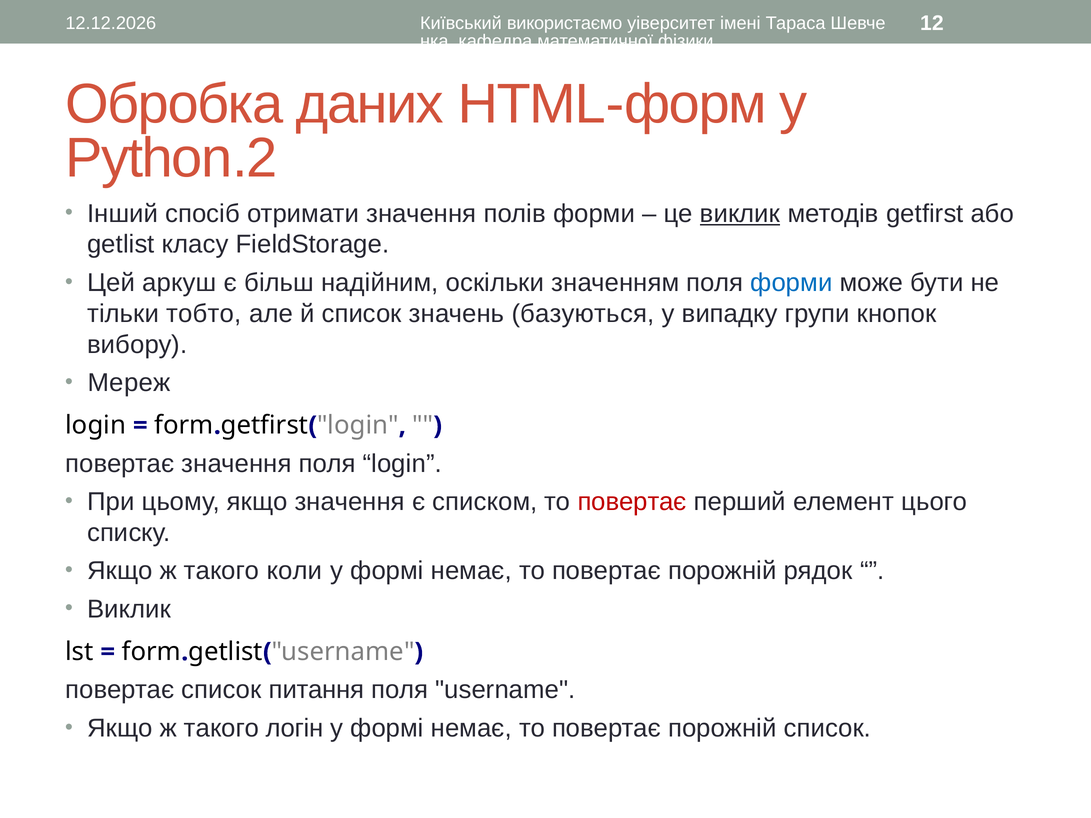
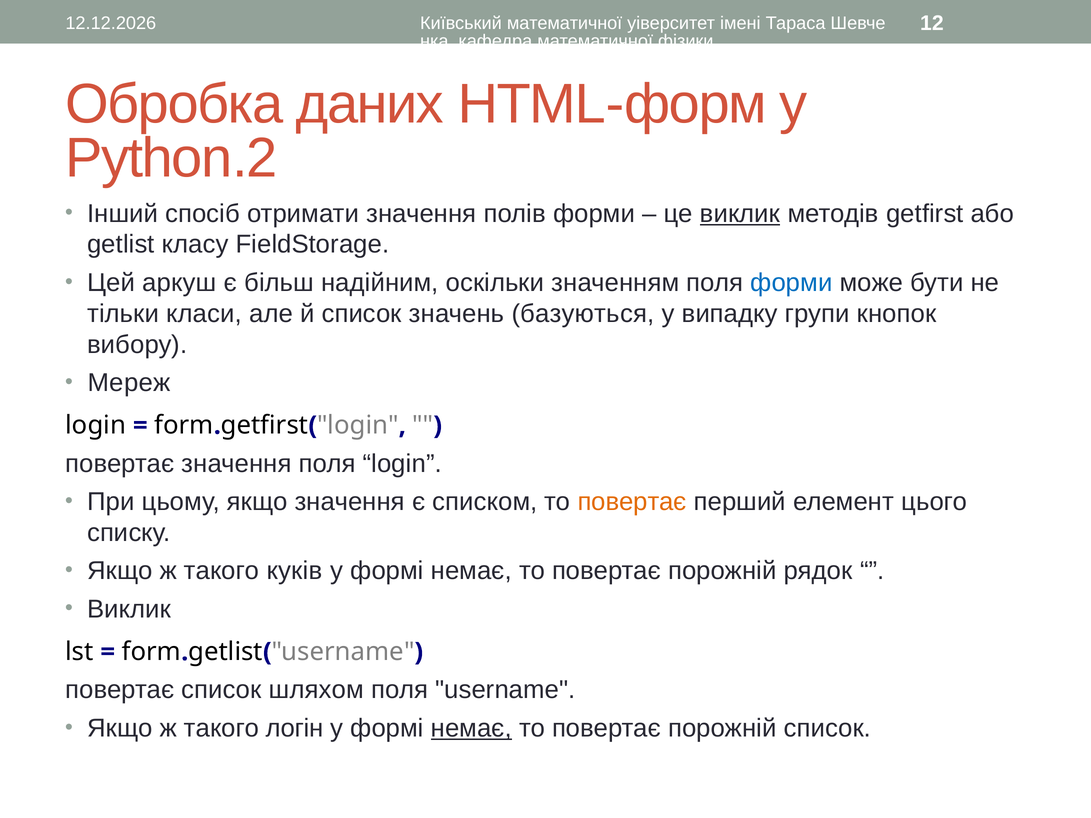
Київський використаємо: використаємо -> математичної (565, 23)
тобто: тобто -> класи (204, 314)
повертає colour: red -> orange (632, 502)
коли: коли -> куків (294, 571)
питання: питання -> шляхом (316, 690)
немає underline: none -> present (471, 728)
